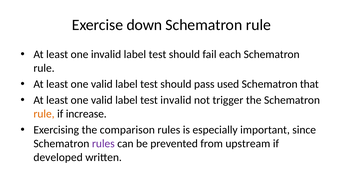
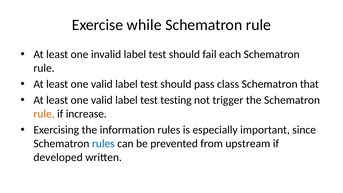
down: down -> while (144, 25)
used: used -> class (228, 84)
test invalid: invalid -> testing (176, 100)
comparison: comparison -> information (127, 130)
rules colour: purple -> blue (103, 144)
